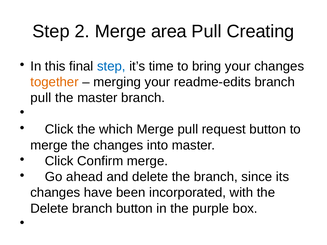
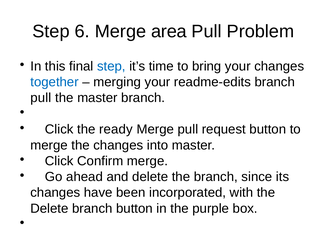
2: 2 -> 6 (82, 32)
Creating: Creating -> Problem (260, 32)
together colour: orange -> blue (55, 82)
which: which -> ready (116, 130)
